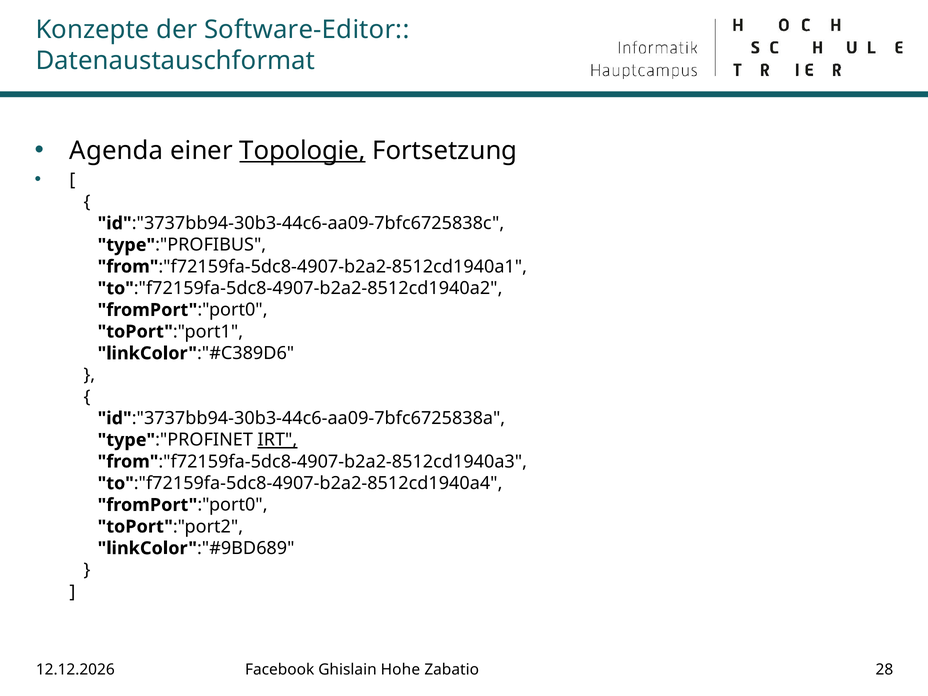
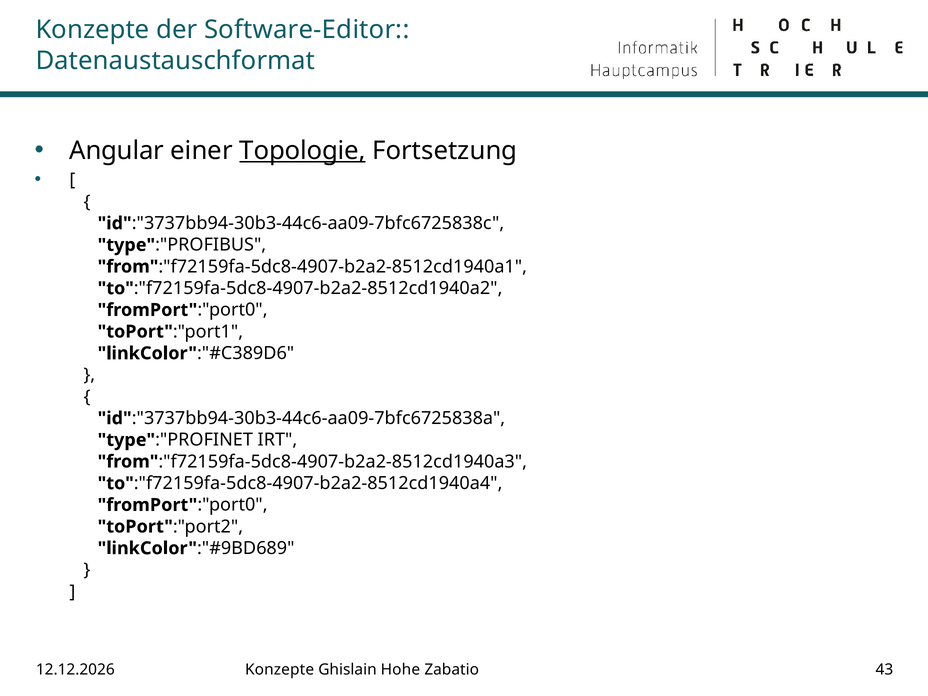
Agenda: Agenda -> Angular (117, 151)
IRT underline: present -> none (277, 440)
Facebook: Facebook -> Konzepte (280, 670)
28: 28 -> 43 (884, 670)
